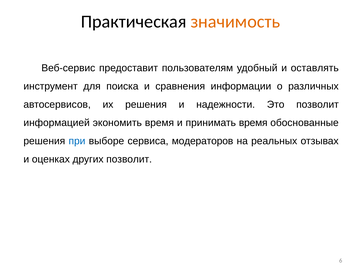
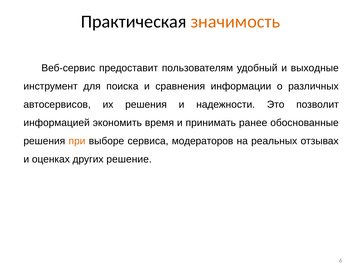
оставлять: оставлять -> выходные (315, 68)
принимать время: время -> ранее (253, 123)
при colour: blue -> orange (77, 141)
других позволит: позволит -> решение (129, 159)
